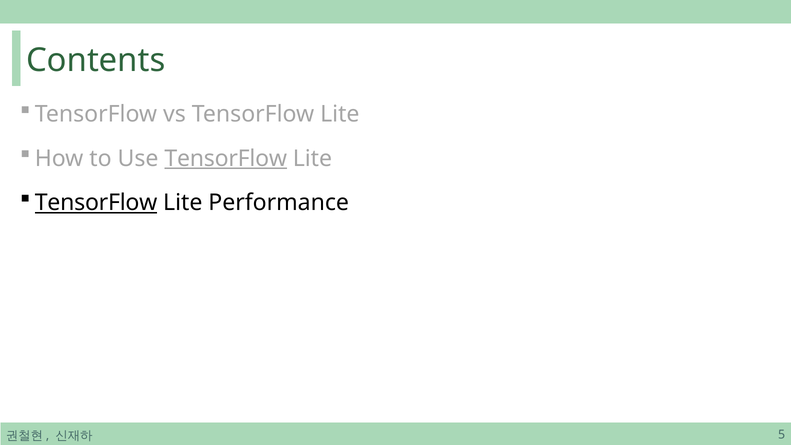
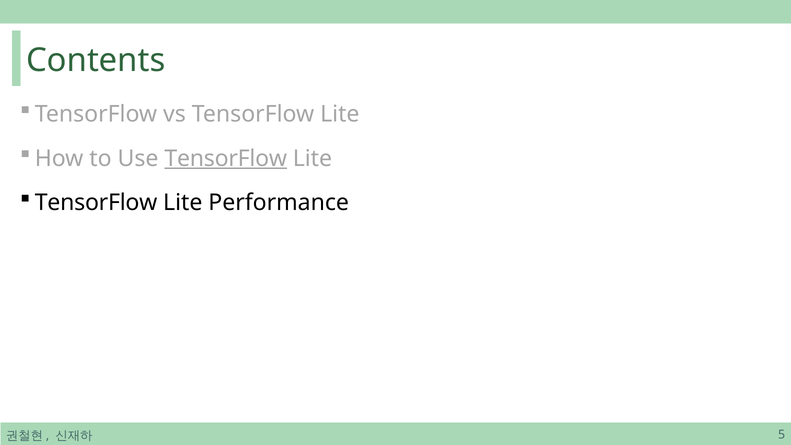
TensorFlow underline: present -> none (96, 203)
